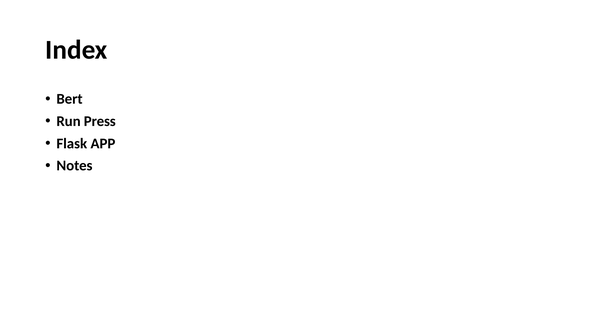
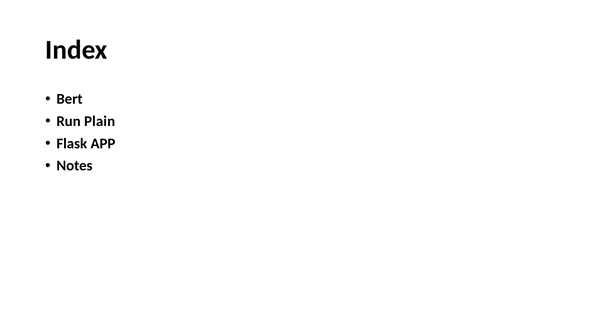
Press: Press -> Plain (100, 121)
